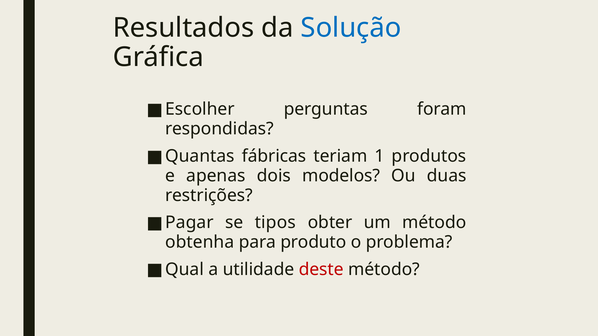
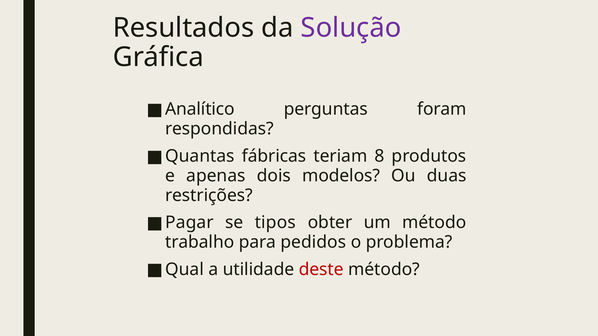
Solução colour: blue -> purple (351, 28)
Escolher: Escolher -> Analítico (200, 109)
1: 1 -> 8 (379, 156)
obtenha: obtenha -> trabalho (200, 242)
produto: produto -> pedidos (313, 242)
